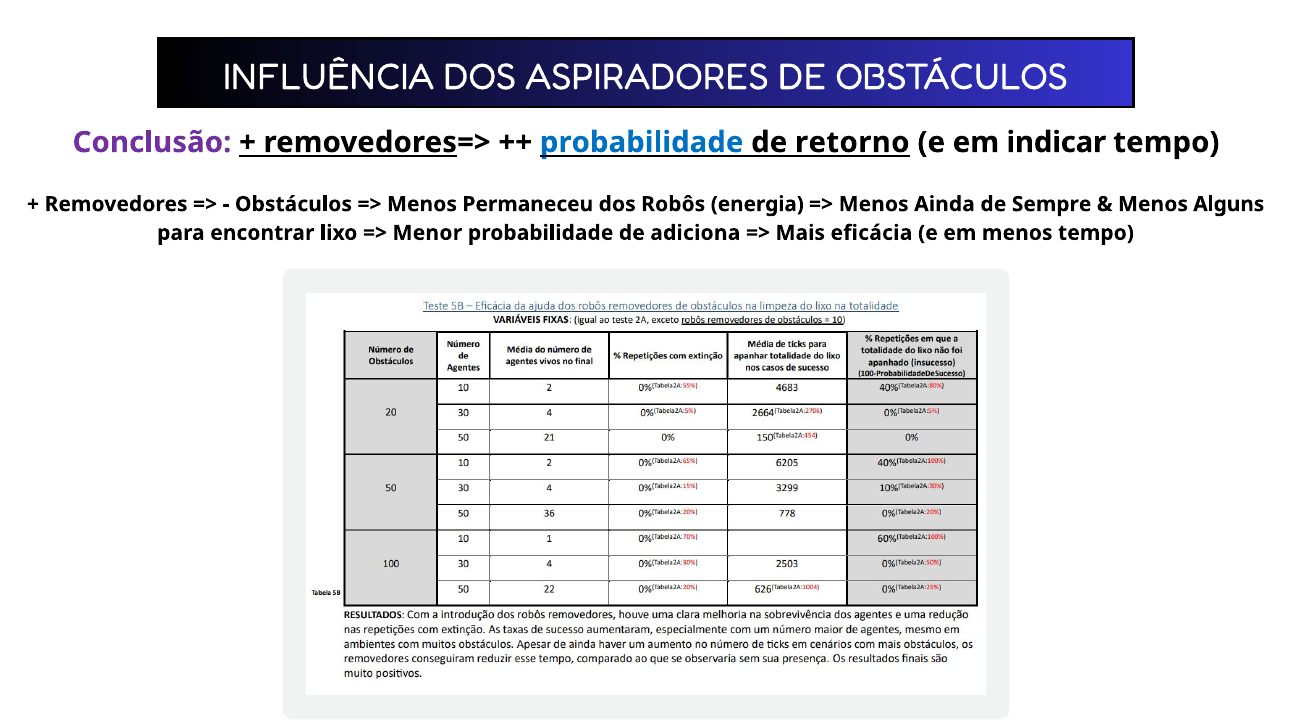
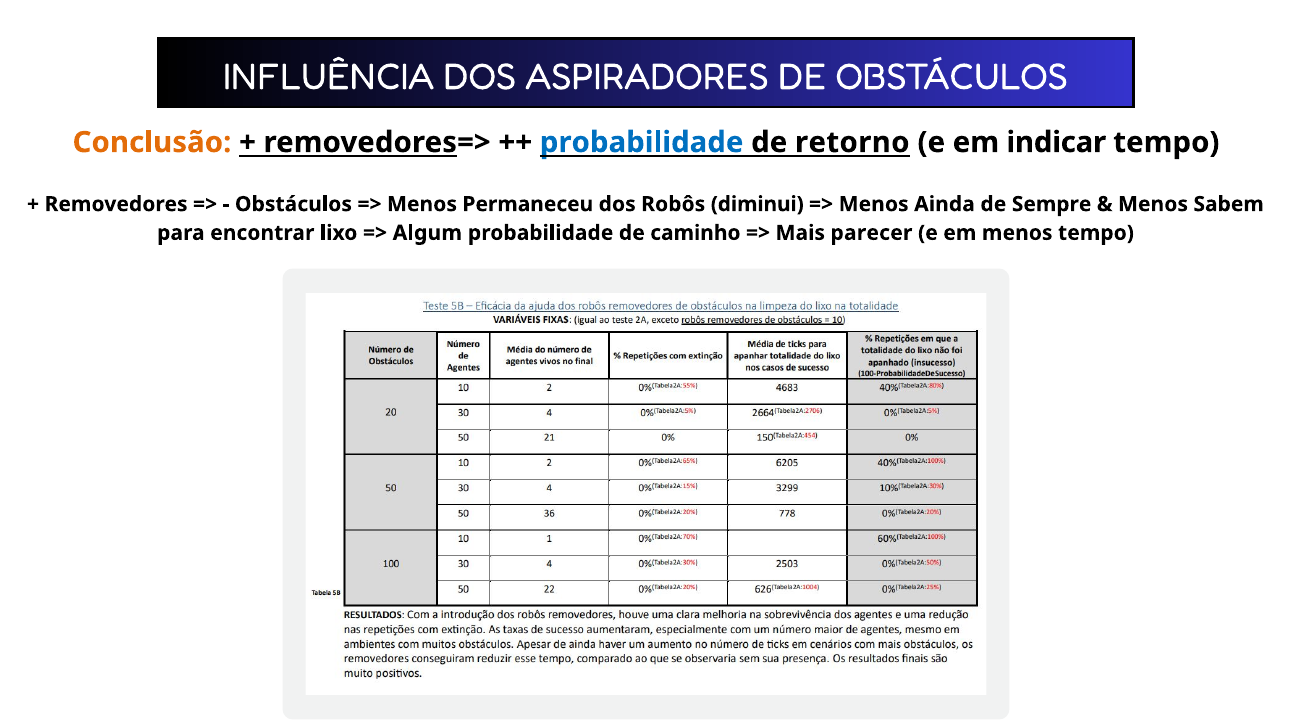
Conclusão colour: purple -> orange (152, 142)
energia: energia -> diminui (757, 204)
Alguns: Alguns -> Sabem (1229, 204)
Menor: Menor -> Algum (427, 233)
adiciona: adiciona -> caminho (695, 233)
eficácia: eficácia -> parecer (871, 233)
